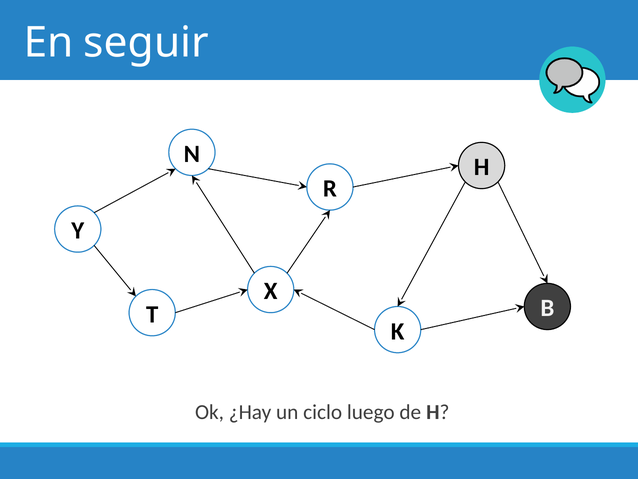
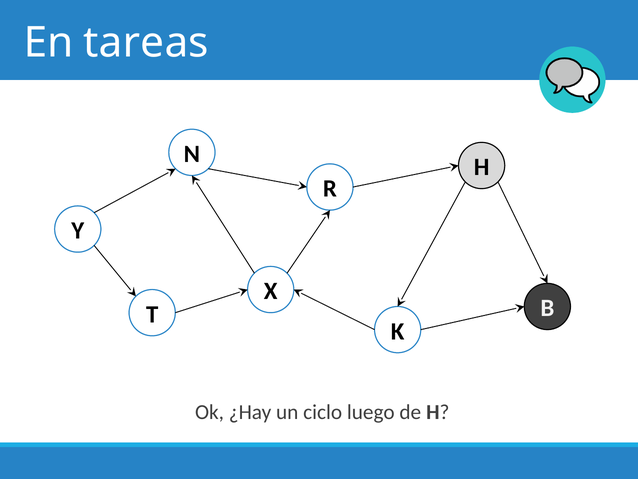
seguir: seguir -> tareas (146, 43)
